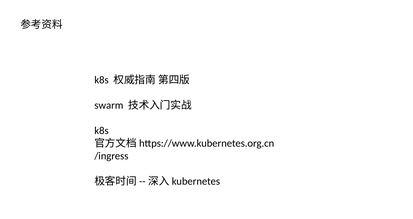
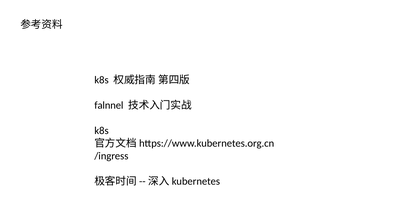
swarm: swarm -> falnnel (109, 105)
